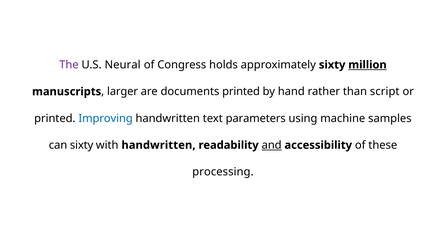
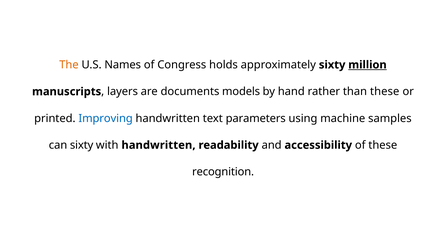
The colour: purple -> orange (69, 65)
Neural: Neural -> Names (123, 65)
larger: larger -> layers (123, 92)
documents printed: printed -> models (241, 92)
than script: script -> these (385, 92)
and underline: present -> none (272, 145)
processing: processing -> recognition (223, 172)
